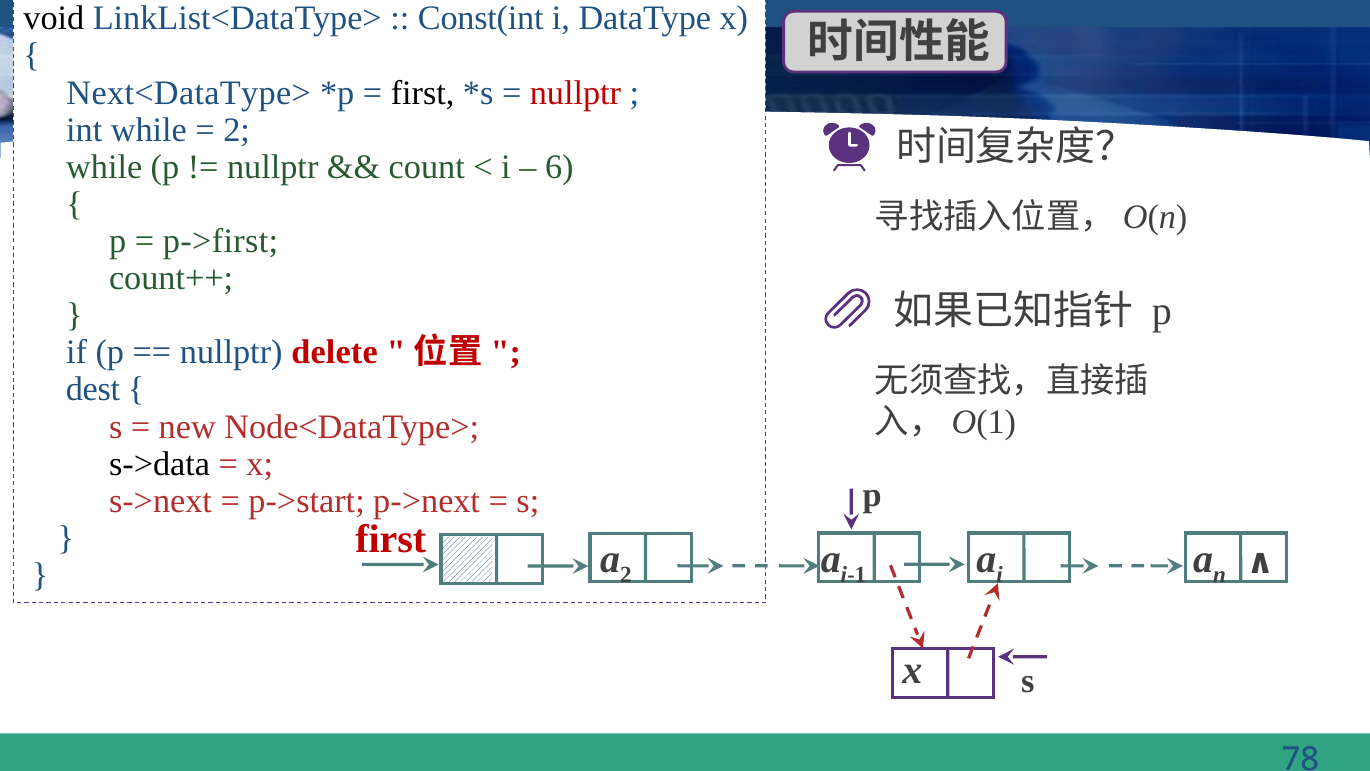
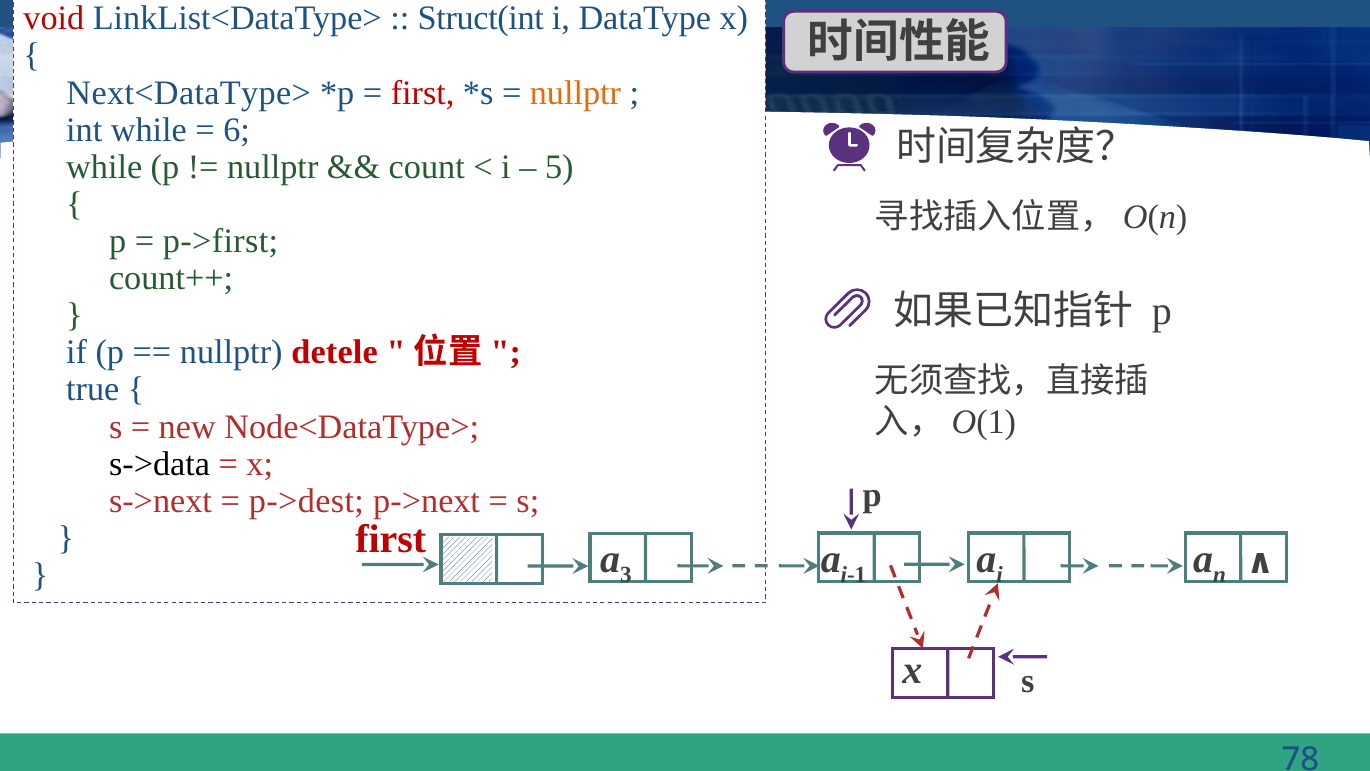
void colour: black -> red (54, 19)
Const(int: Const(int -> Struct(int (481, 19)
first colour: black -> red (423, 93)
nullptr colour: red -> orange (575, 93)
2: 2 -> 6 (237, 130)
6: 6 -> 5 (559, 167)
delete: delete -> detele (335, 352)
dest: dest -> true (93, 389)
p->start: p->start -> p->dest (306, 501)
2: 2 -> 3 (626, 575)
